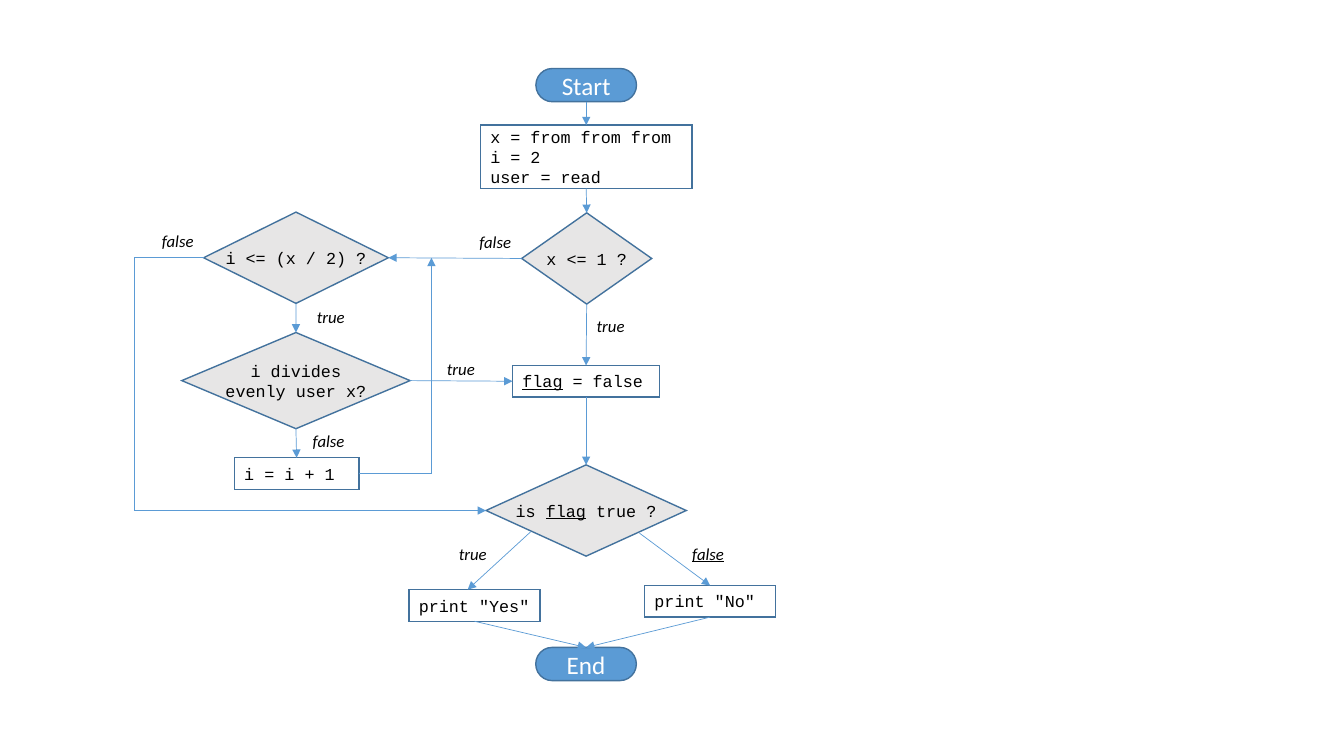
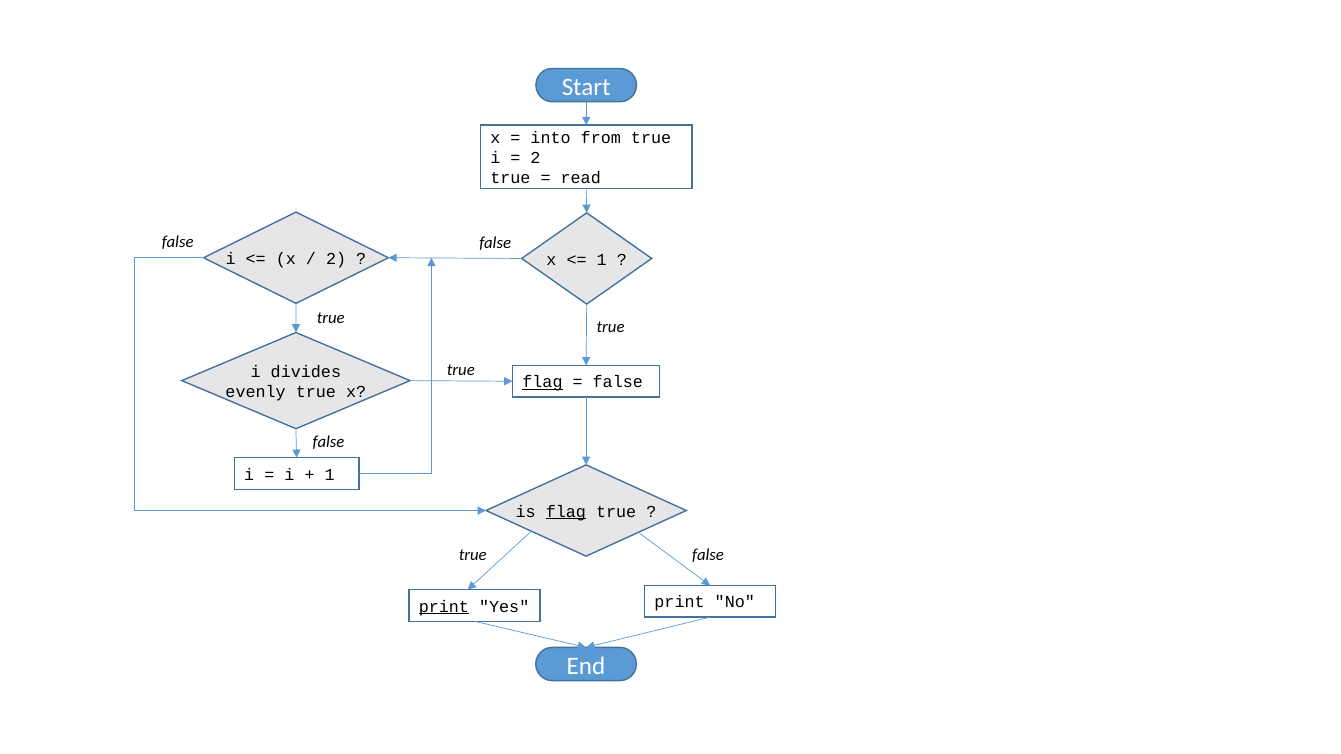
from: from -> into (551, 138)
from: from -> true (651, 138)
user: user -> true (510, 178)
evenly user: user -> true (316, 392)
false underline: present -> none (708, 555)
print underline: none -> present (444, 607)
